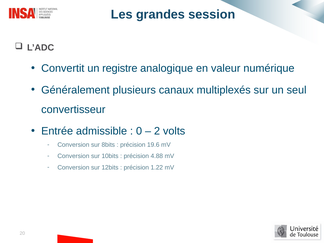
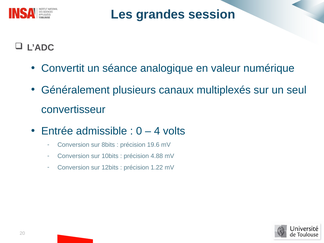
registre: registre -> séance (120, 68)
2: 2 -> 4 (157, 131)
